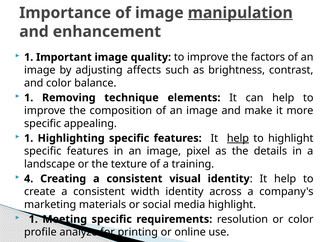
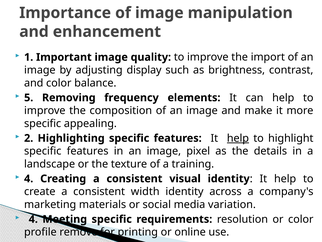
manipulation underline: present -> none (240, 13)
factors: factors -> import (268, 57)
affects: affects -> display (144, 70)
1: 1 -> 5 (29, 98)
technique: technique -> frequency (132, 98)
1: 1 -> 2 (29, 138)
media highlight: highlight -> variation (232, 204)
1: 1 -> 4 (33, 219)
analyze: analyze -> remove (79, 232)
